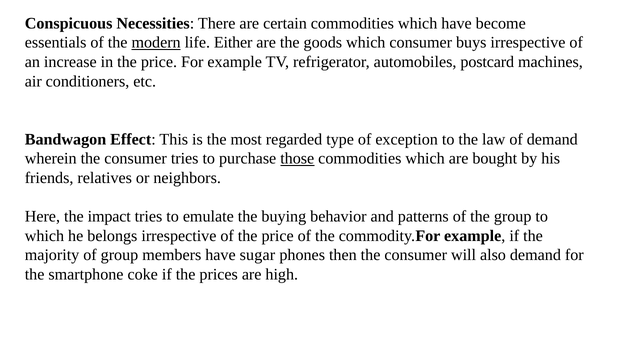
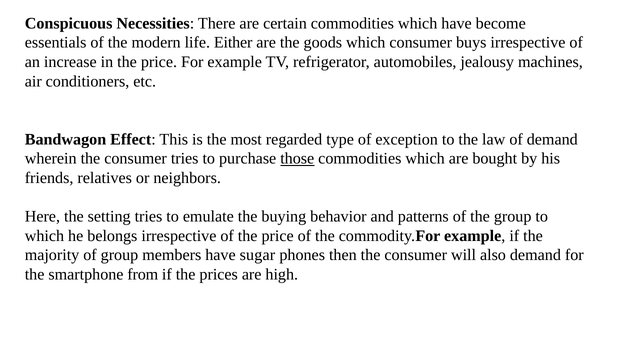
modern underline: present -> none (156, 43)
postcard: postcard -> jealousy (487, 62)
impact: impact -> setting (109, 217)
coke: coke -> from (143, 275)
